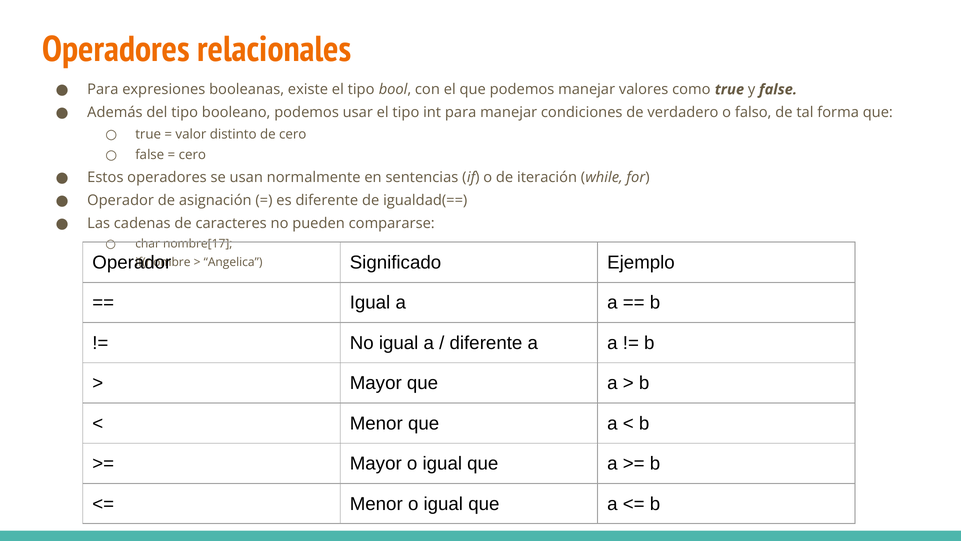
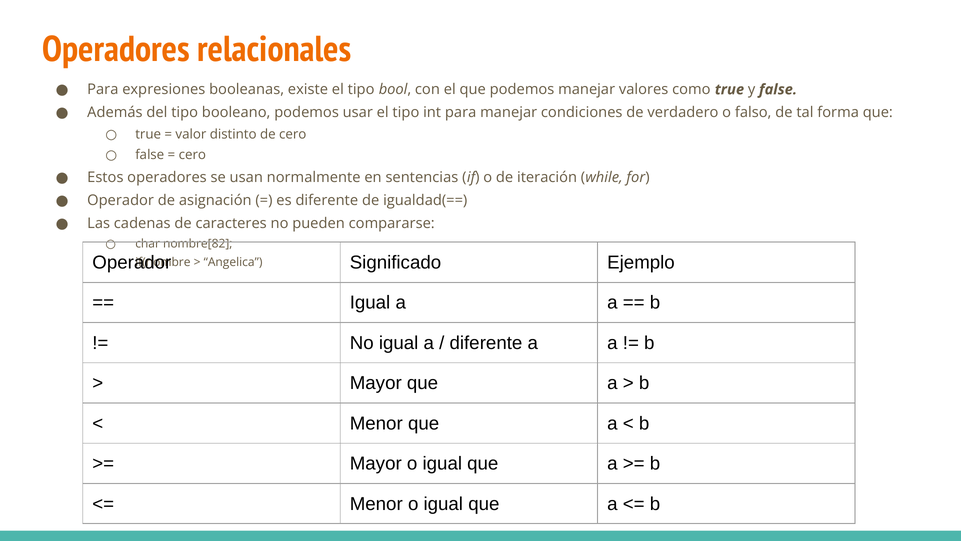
nombre[17: nombre[17 -> nombre[82 (198, 244)
